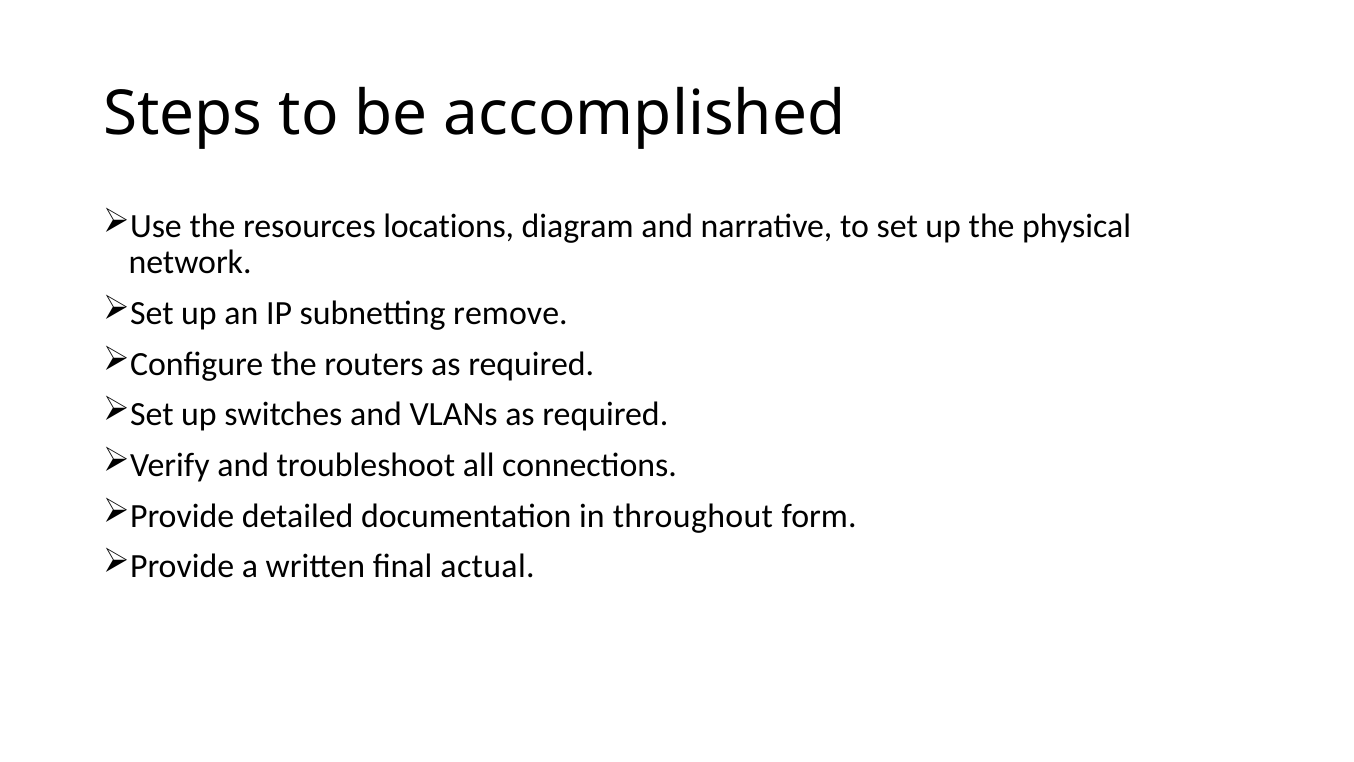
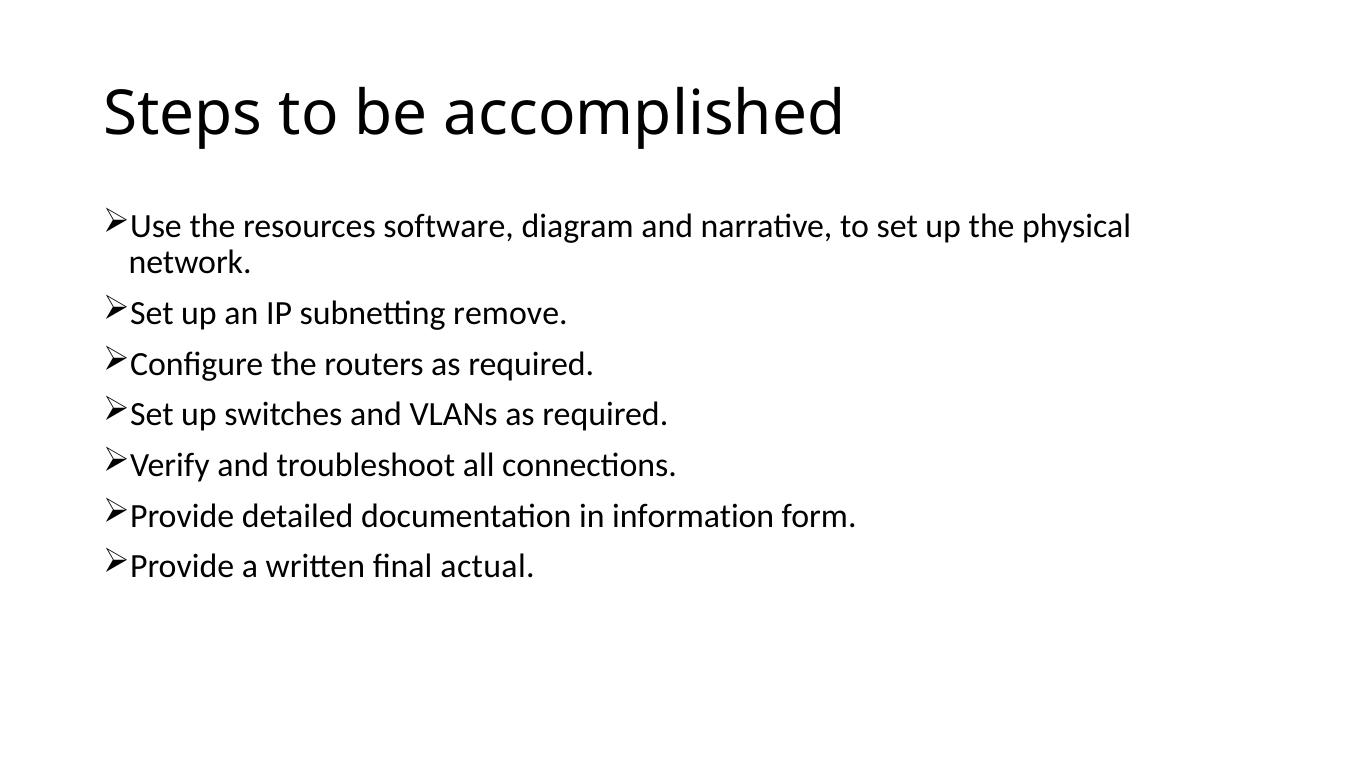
locations: locations -> software (449, 226)
throughout: throughout -> information (693, 516)
